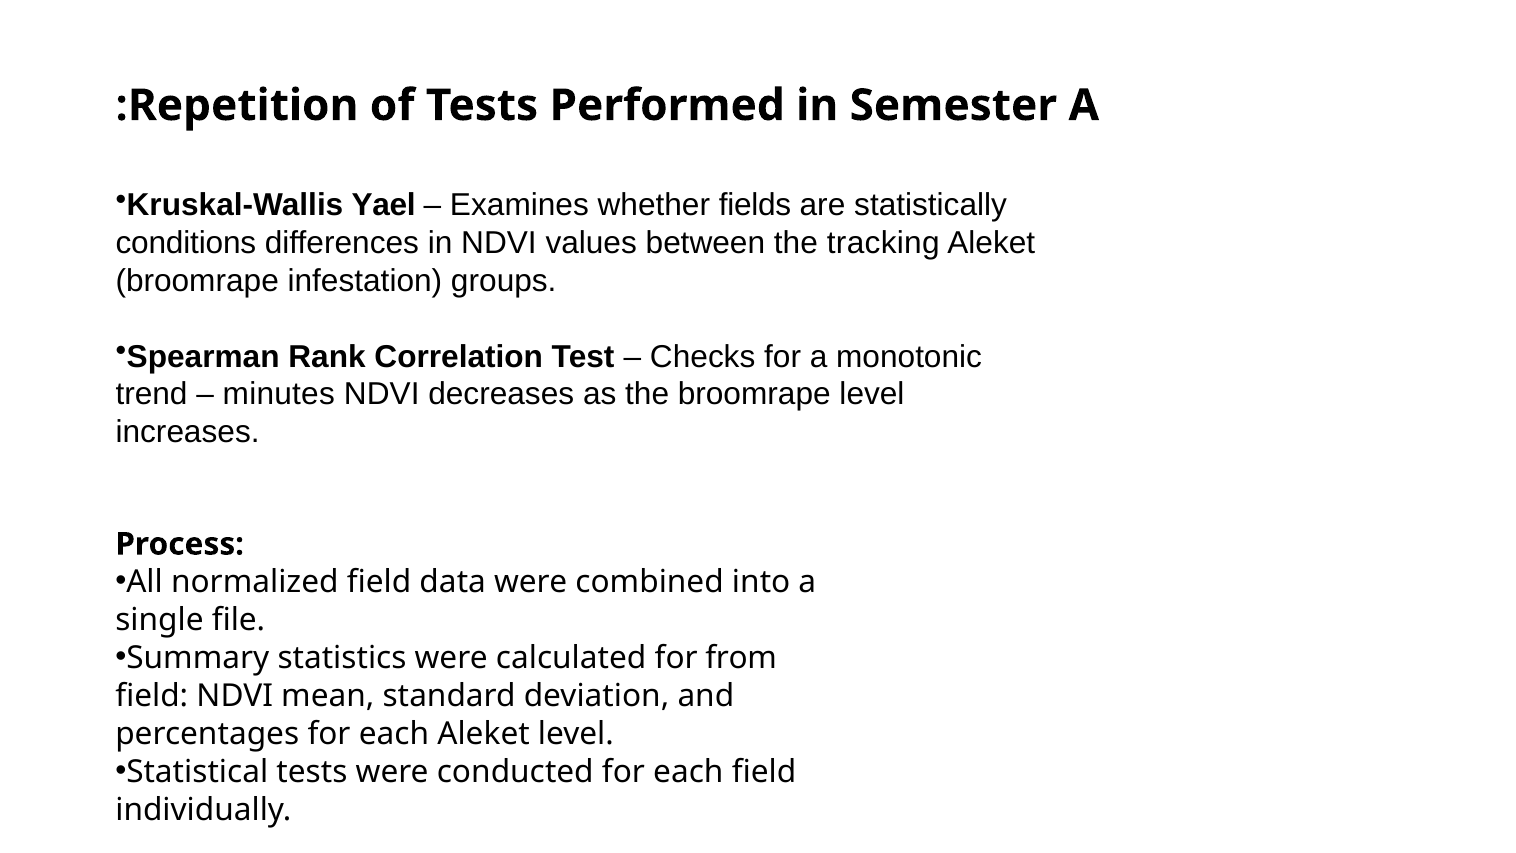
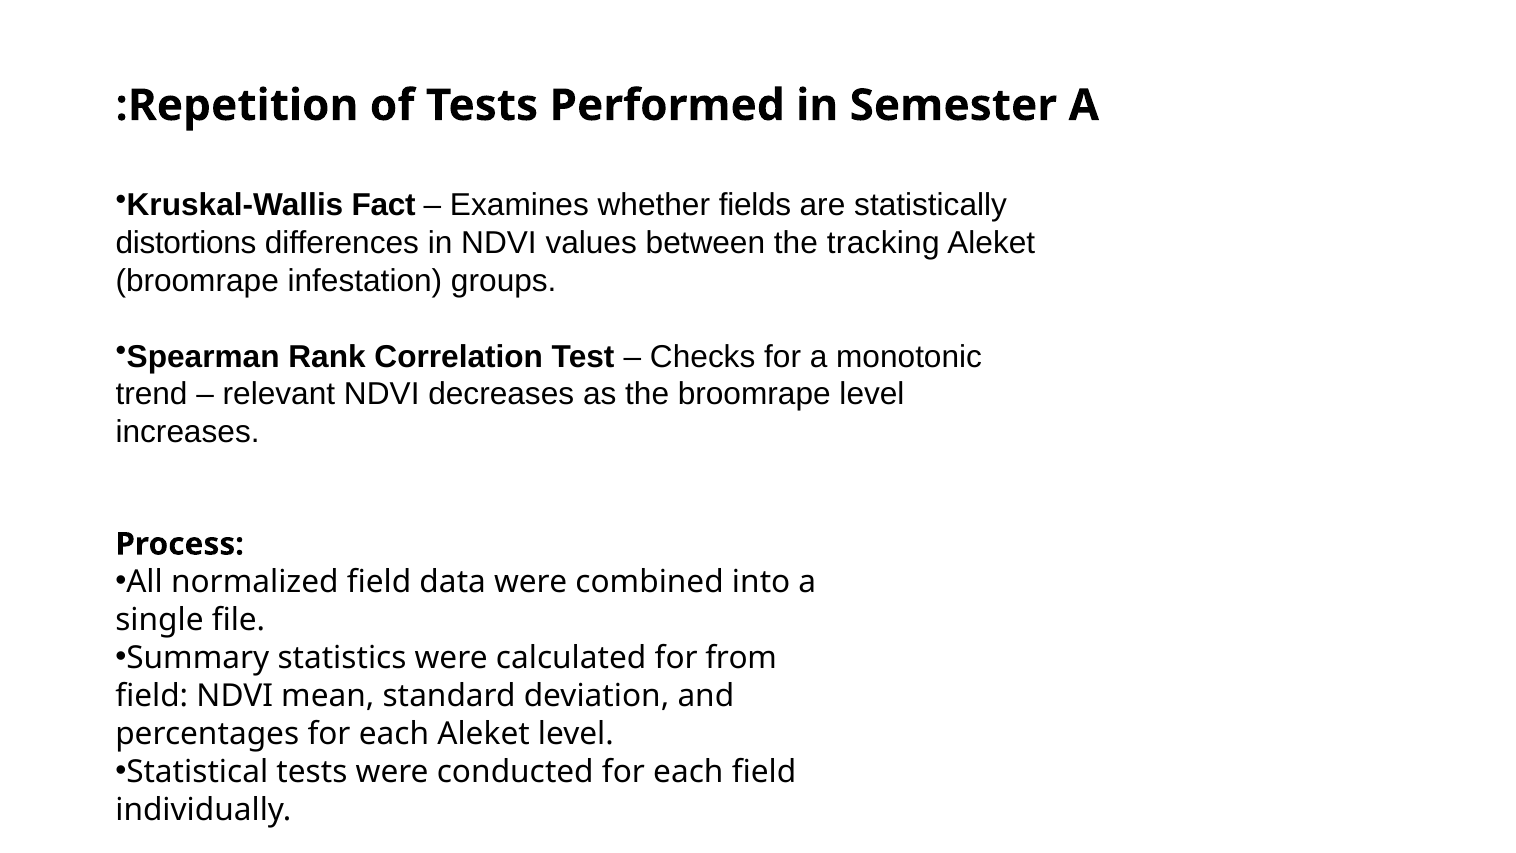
Yael: Yael -> Fact (384, 205)
conditions: conditions -> distortions (186, 243)
minutes: minutes -> relevant (279, 394)
